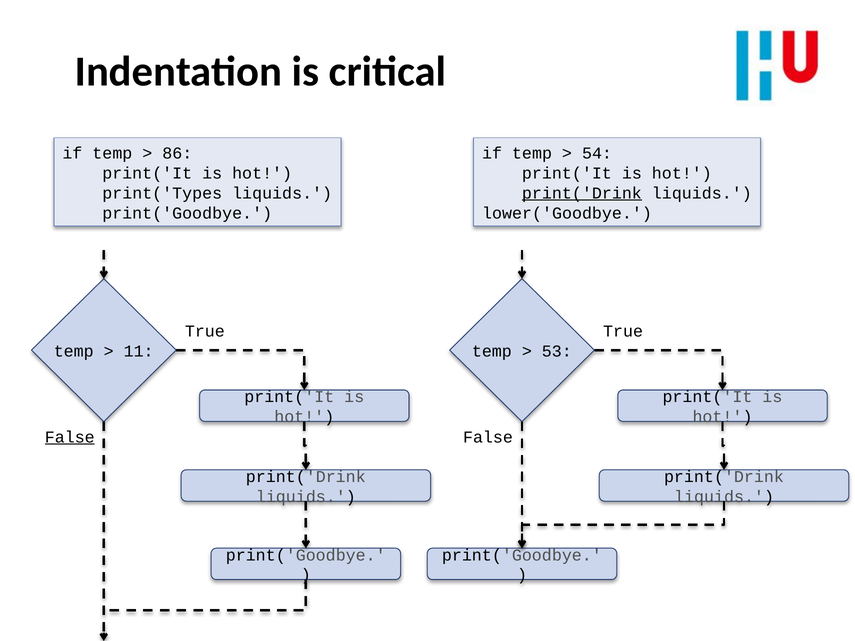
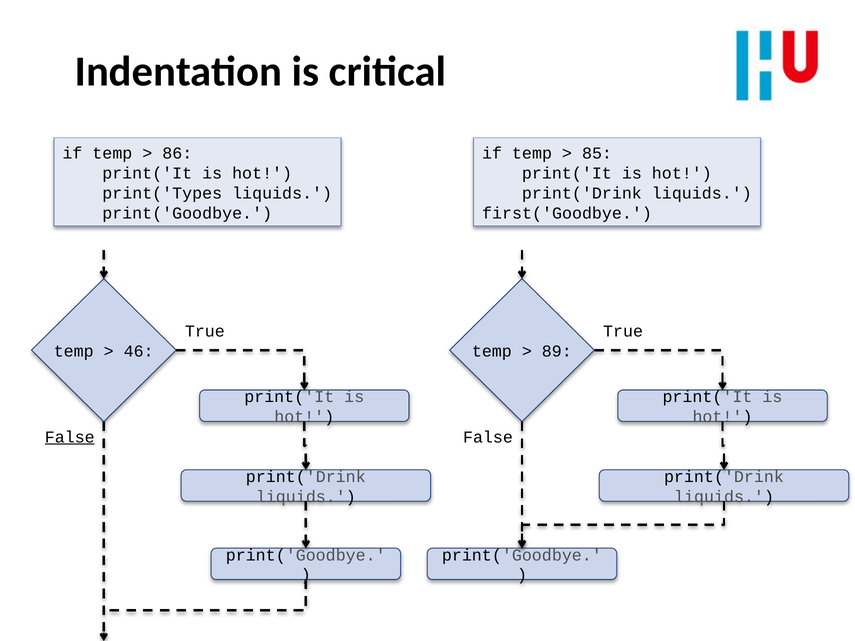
54: 54 -> 85 (597, 153)
print('Drink underline: present -> none (582, 193)
lower('Goodbye: lower('Goodbye -> first('Goodbye (567, 213)
11: 11 -> 46 (139, 351)
53: 53 -> 89 (557, 351)
